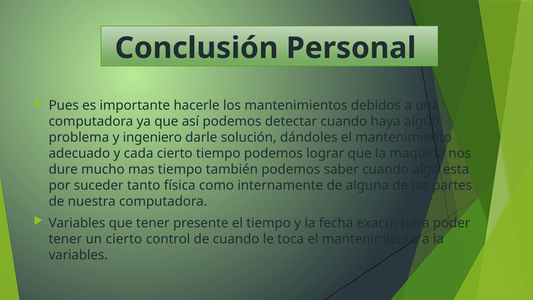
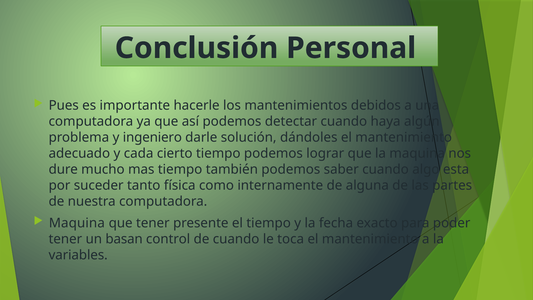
Variables: Variables -> Maquina (77, 223)
un cierto: cierto -> basan (124, 239)
